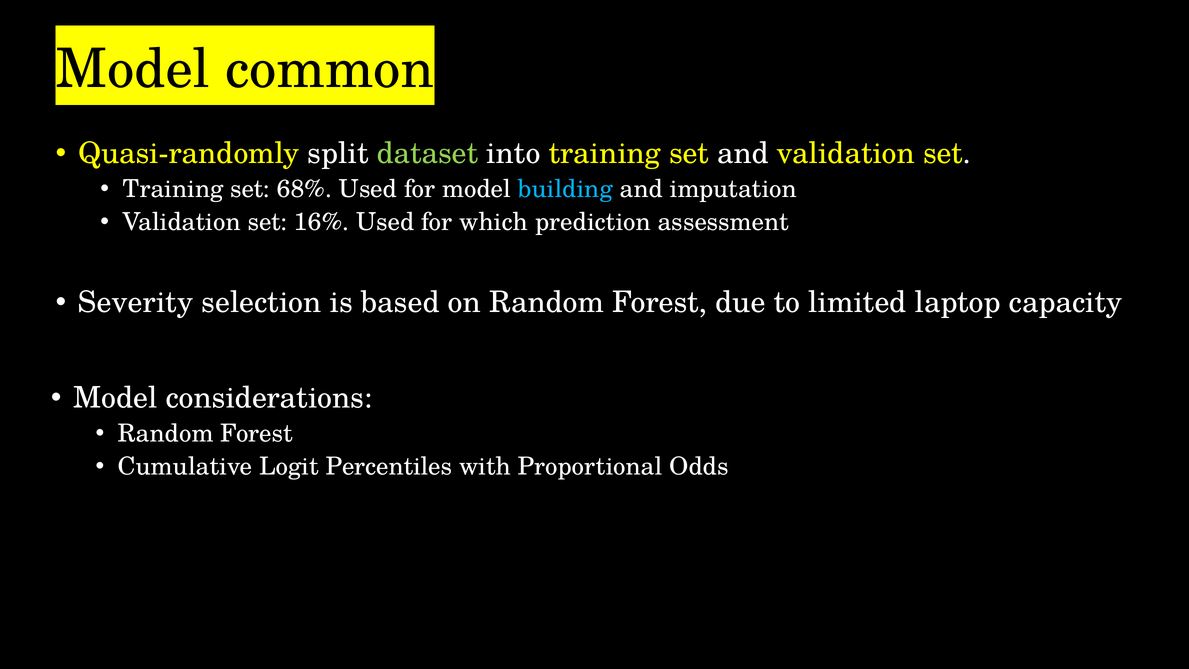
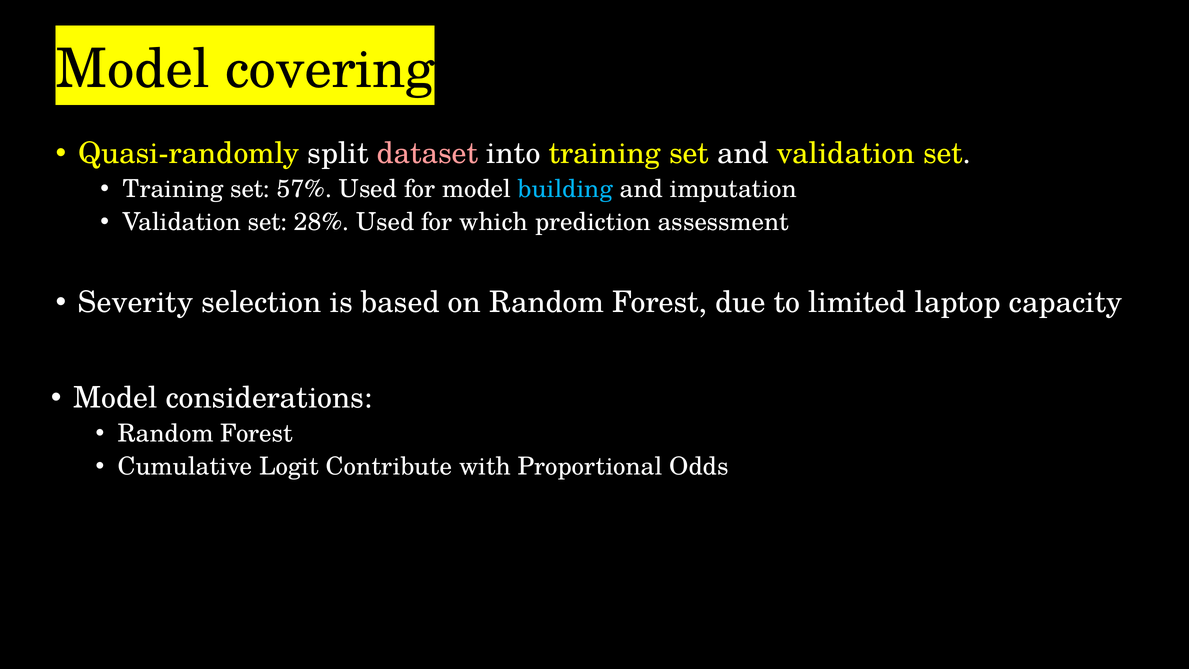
common: common -> covering (330, 69)
dataset colour: light green -> pink (428, 153)
68%: 68% -> 57% (304, 189)
16%: 16% -> 28% (322, 222)
Percentiles: Percentiles -> Contribute (389, 466)
